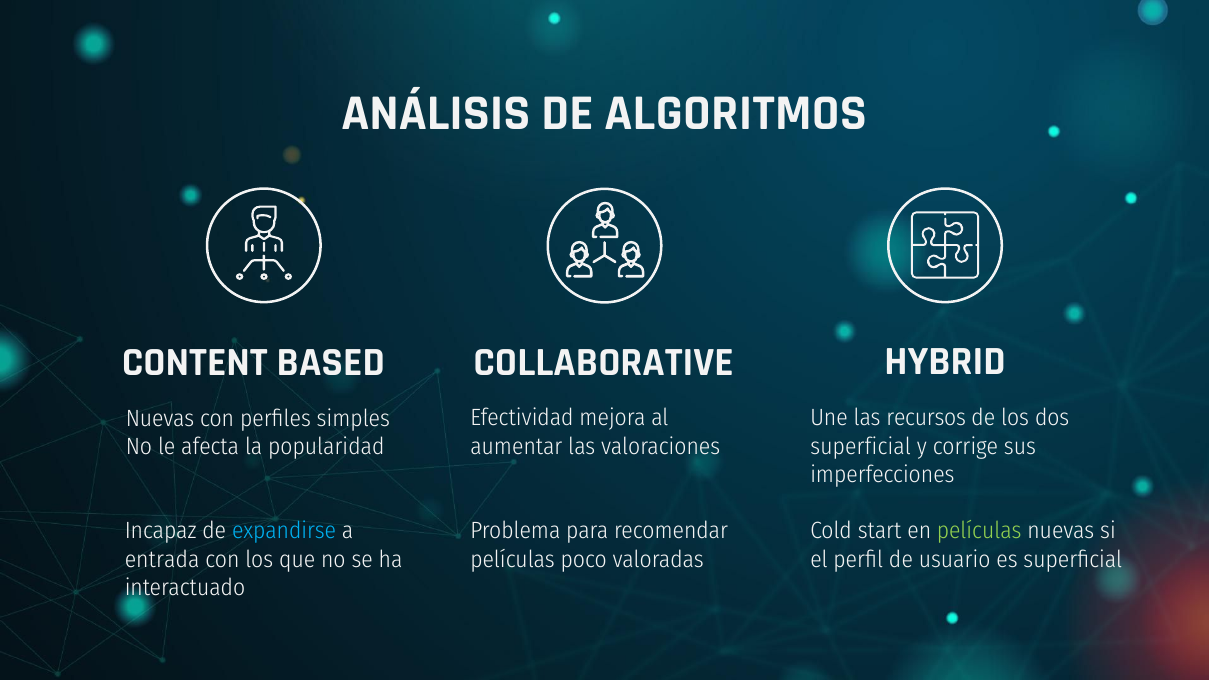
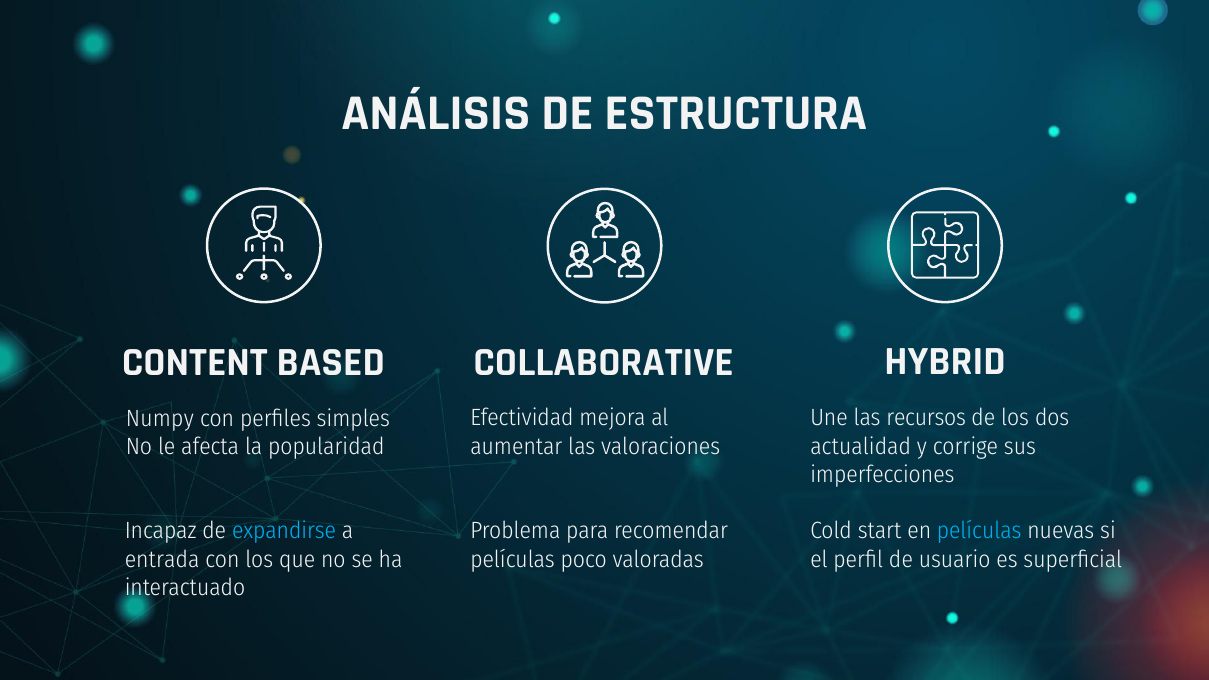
ALGORITMOS: ALGORITMOS -> ESTRUCTURA (736, 113)
Nuevas: Nuevas -> Numpy (160, 418)
superficial: superficial -> actualidad (861, 447)
películas colour: light green -> light blue (979, 531)
